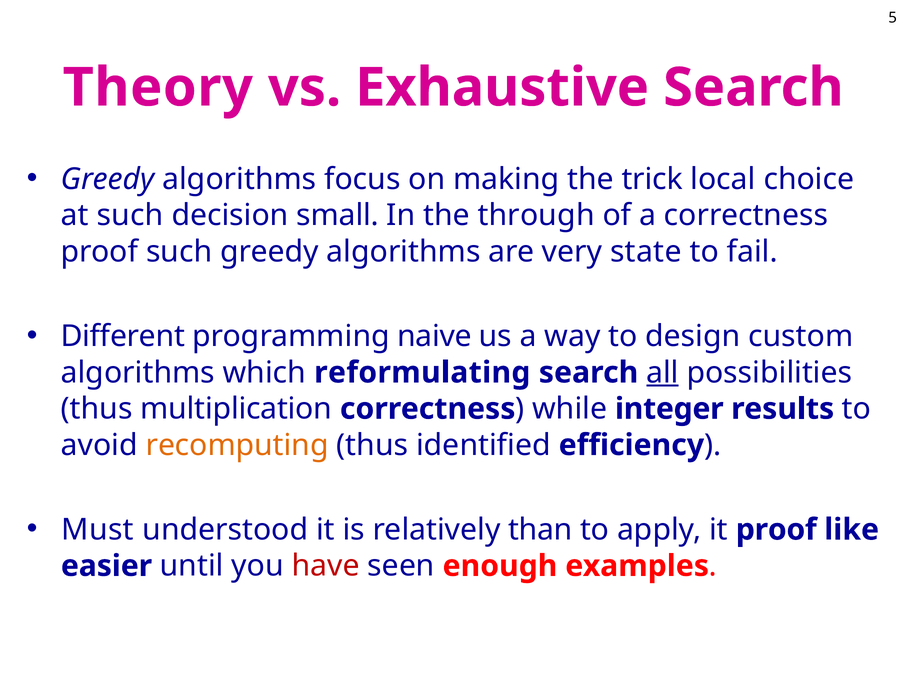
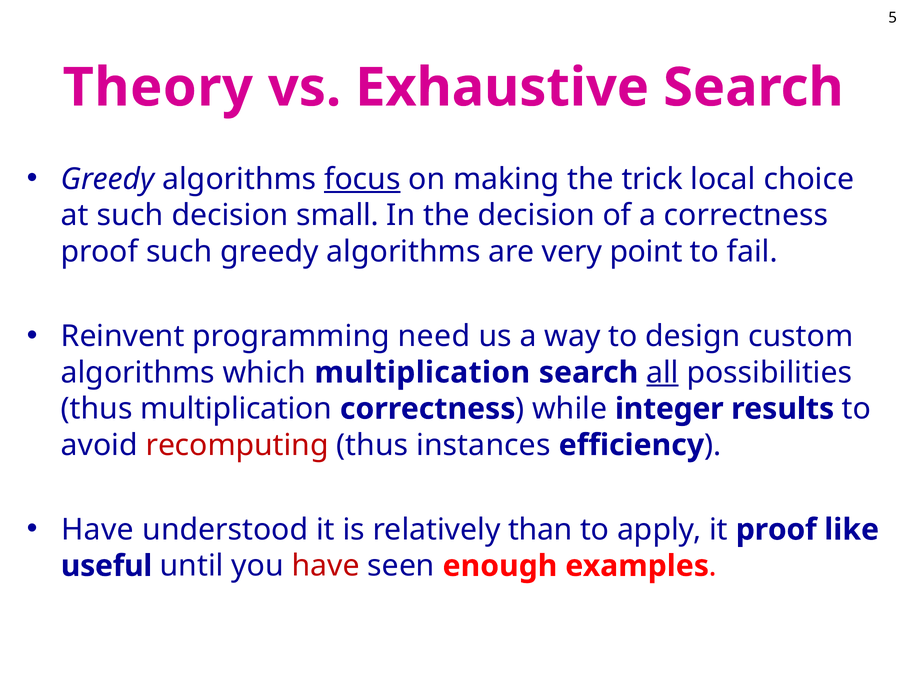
focus underline: none -> present (362, 179)
the through: through -> decision (536, 215)
state: state -> point (646, 251)
Different: Different -> Reinvent (123, 336)
naive: naive -> need (434, 336)
which reformulating: reformulating -> multiplication (422, 372)
recomputing colour: orange -> red (237, 445)
identified: identified -> instances (483, 445)
Must: Must -> Have (98, 529)
easier: easier -> useful (107, 566)
